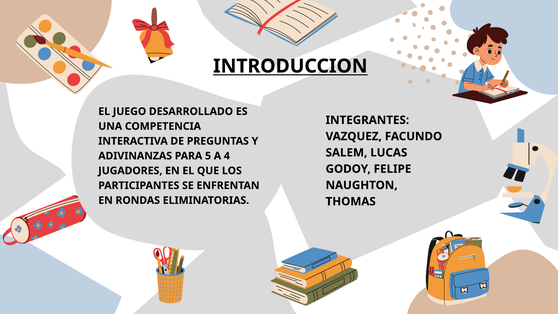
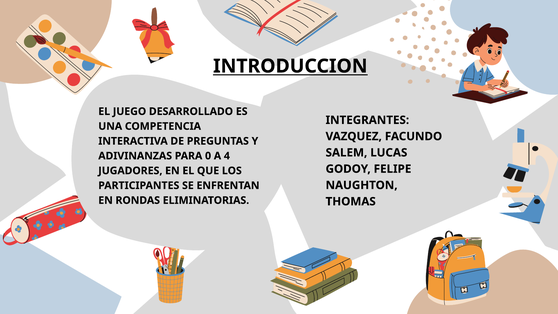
5: 5 -> 0 (208, 156)
